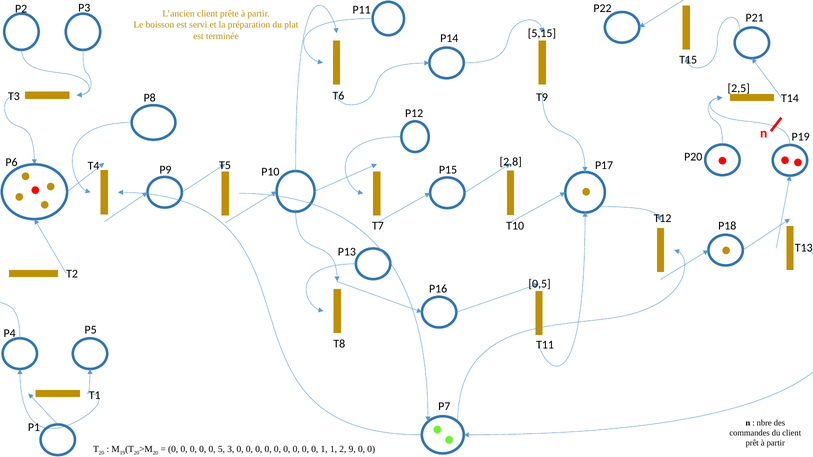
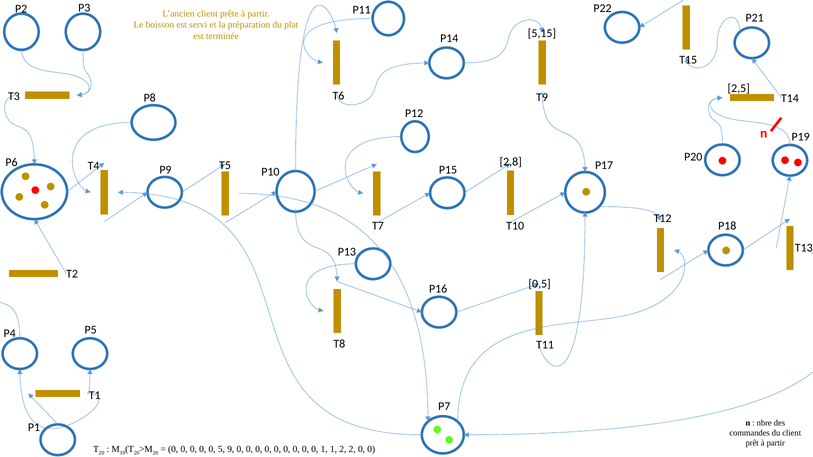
3: 3 -> 9 (231, 450)
2 9: 9 -> 2 (352, 450)
